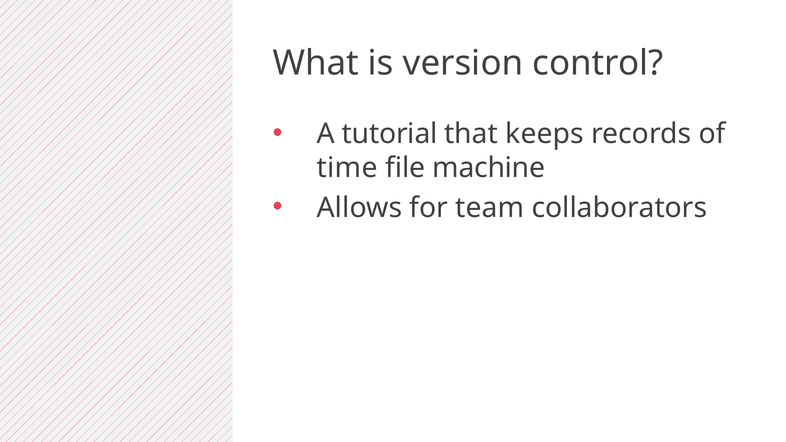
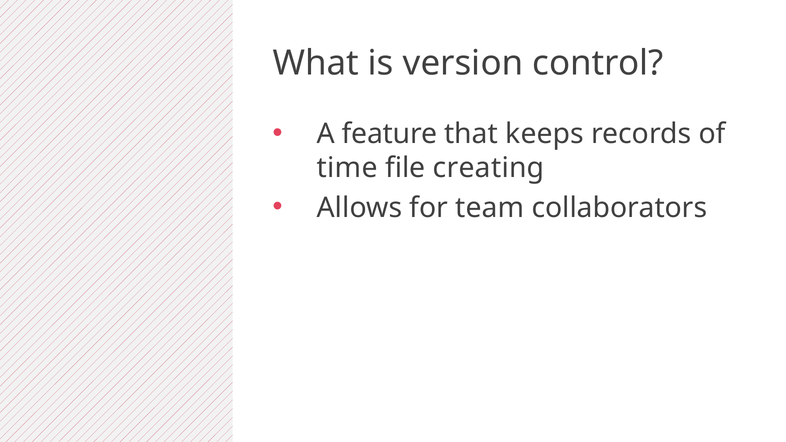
tutorial: tutorial -> feature (390, 134)
machine: machine -> creating (489, 168)
